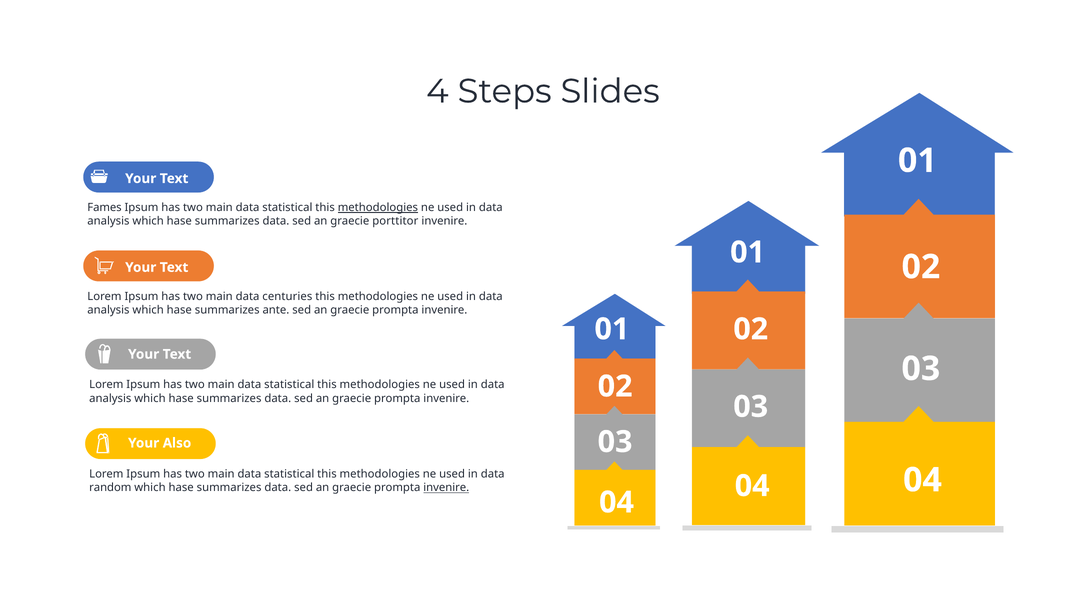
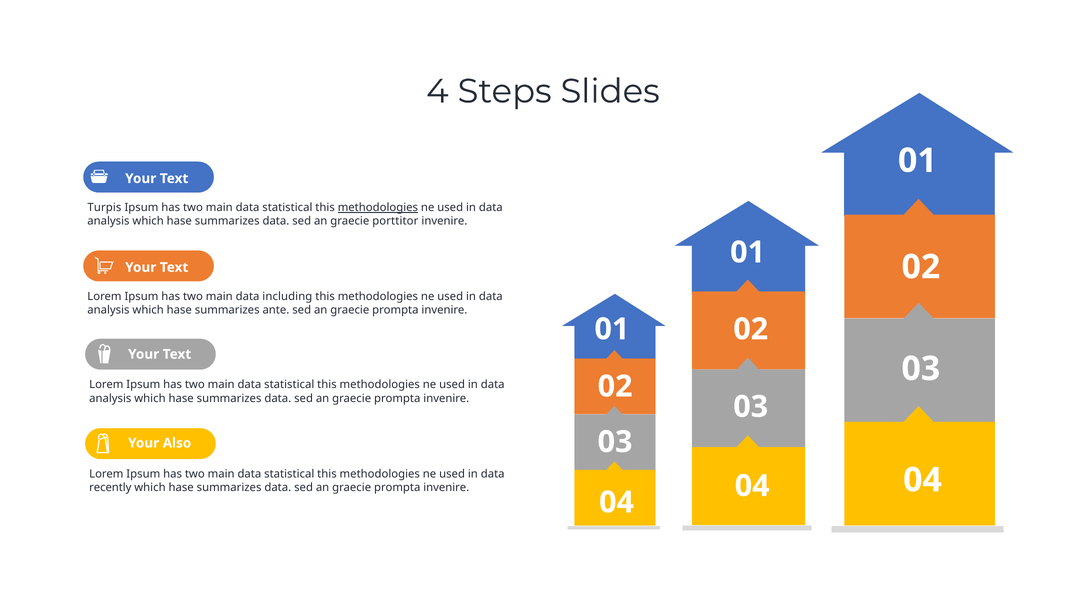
Fames: Fames -> Turpis (104, 208)
centuries: centuries -> including (287, 296)
random: random -> recently (110, 488)
invenire underline: present -> none (446, 488)
